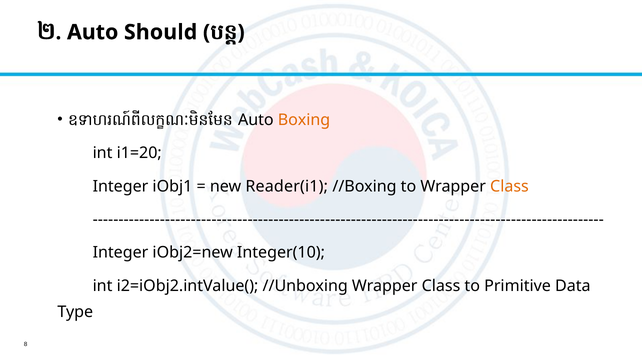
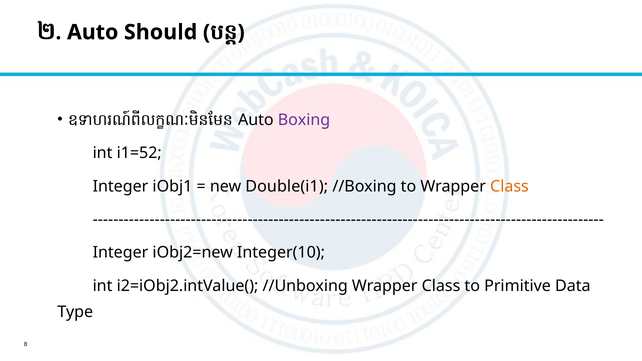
Boxing colour: orange -> purple (304, 120)
i1=20: i1=20 -> i1=52 (139, 153)
Reader(i1: Reader(i1 -> Double(i1 (287, 186)
